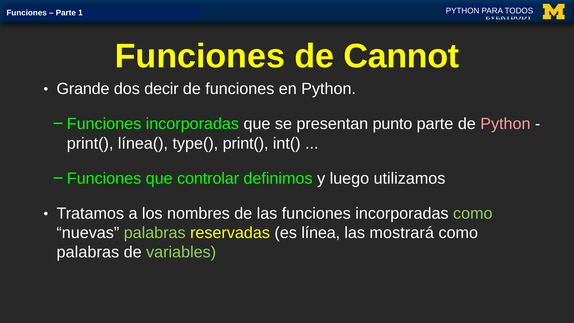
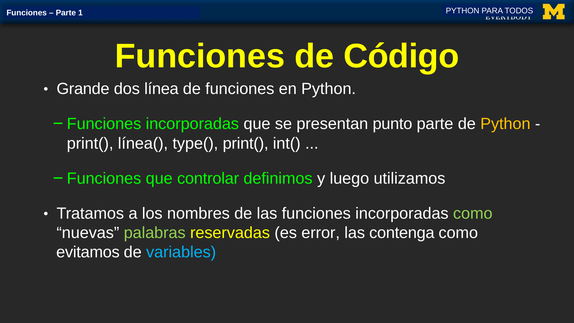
Cannot: Cannot -> Código (401, 56)
decir: decir -> línea (161, 89)
Python colour: pink -> yellow (505, 124)
línea: línea -> error (321, 233)
mostrará: mostrará -> contenga (402, 233)
palabras: palabras -> evitamos (88, 252)
variables colour: light green -> light blue (181, 252)
